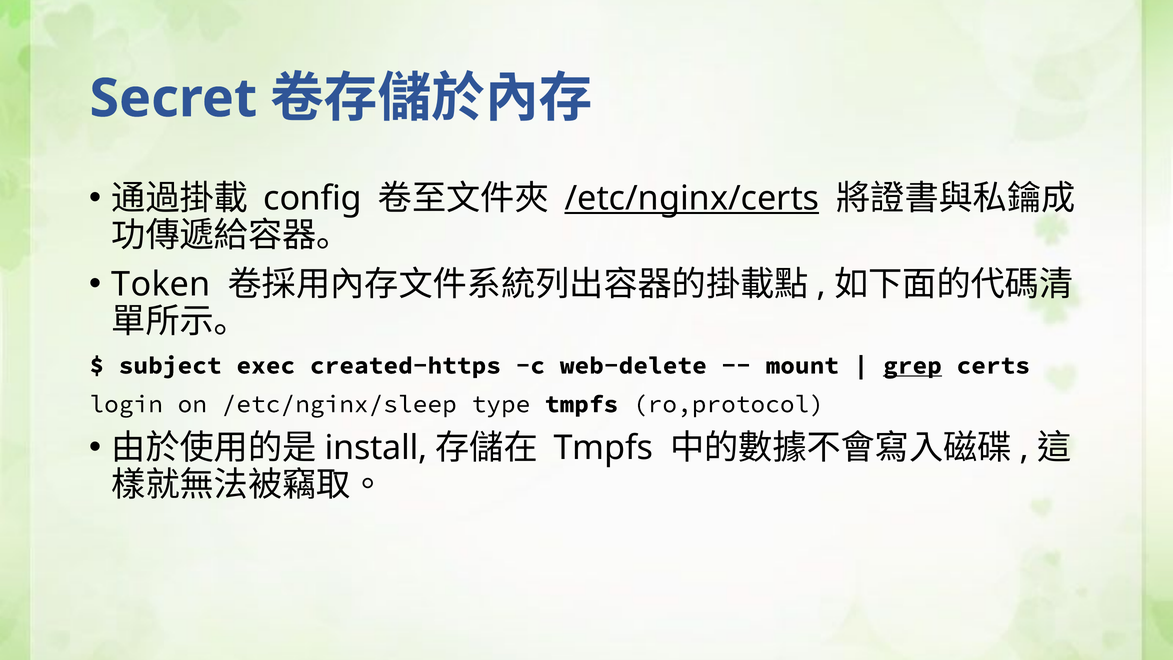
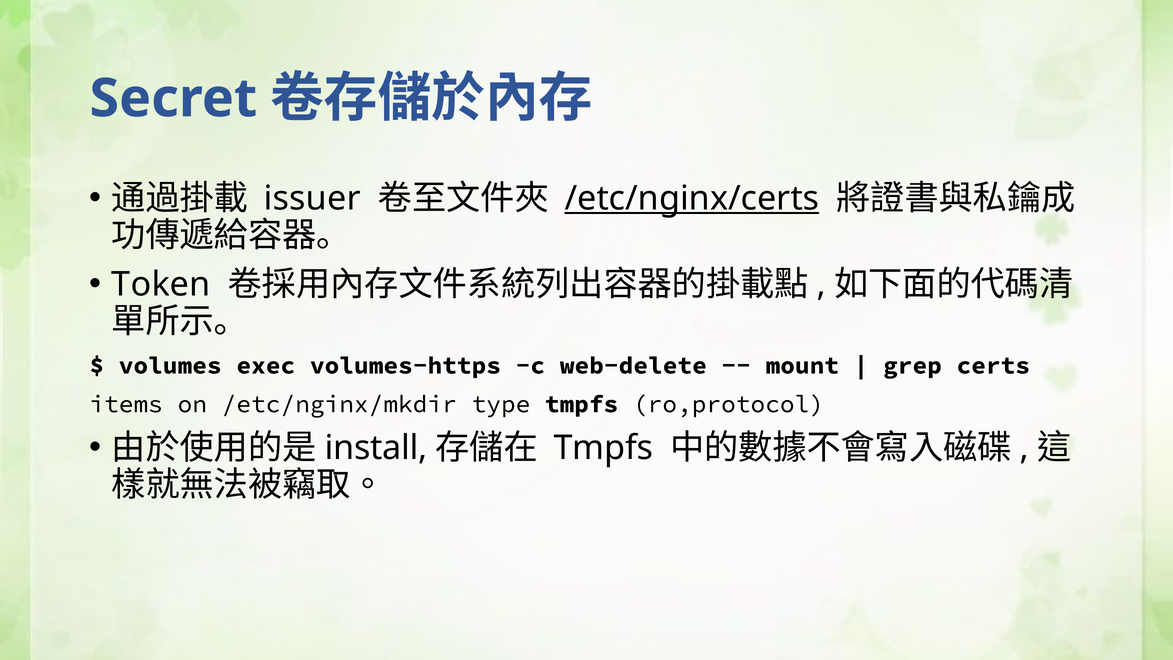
config: config -> issuer (312, 198)
subject: subject -> volumes (170, 365)
created-https: created-https -> volumes-https (405, 365)
grep underline: present -> none (912, 365)
login: login -> items (126, 404)
/etc/nginx/sleep: /etc/nginx/sleep -> /etc/nginx/mkdir (339, 404)
